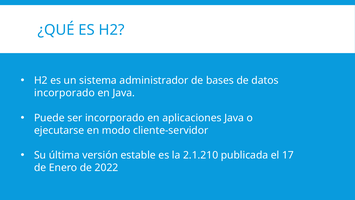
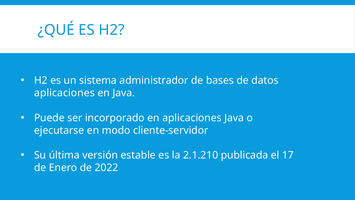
incorporado: incorporado -> aplicaciones (64, 93)
